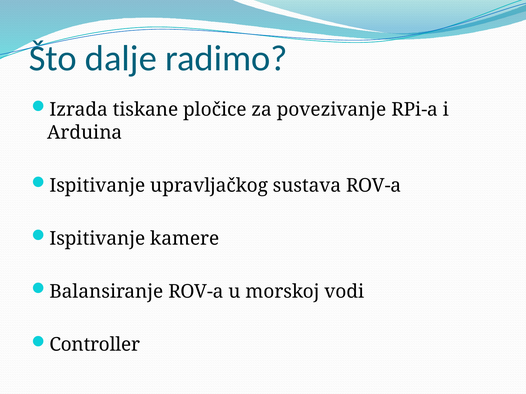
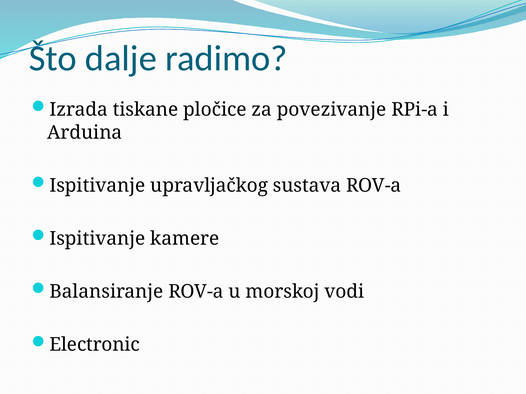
Controller: Controller -> Electronic (95, 345)
